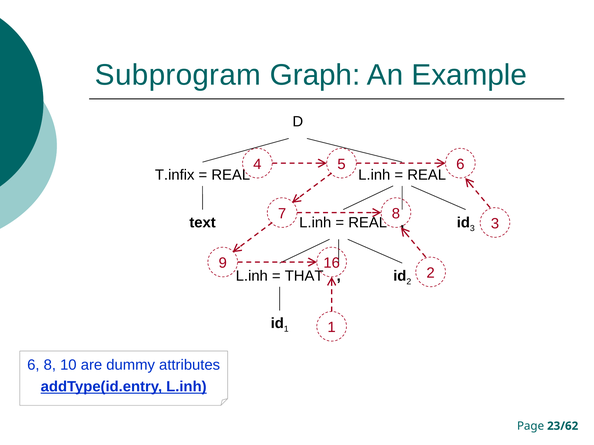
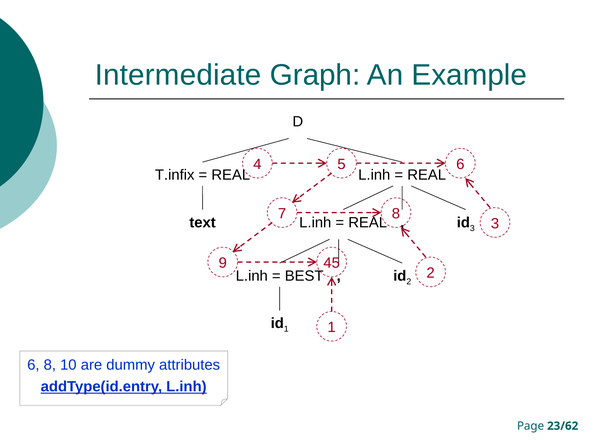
Subprogram: Subprogram -> Intermediate (178, 75)
16: 16 -> 45 (332, 263)
THAT: THAT -> BEST (304, 276)
